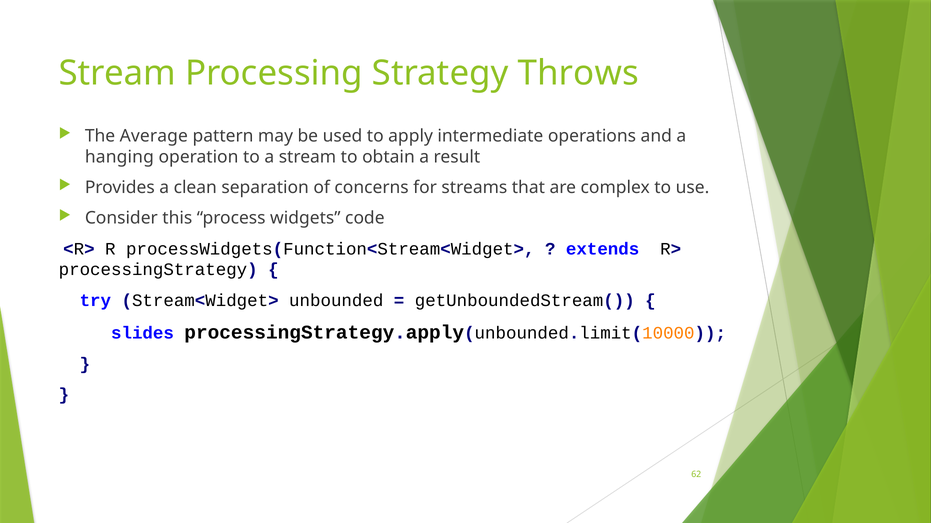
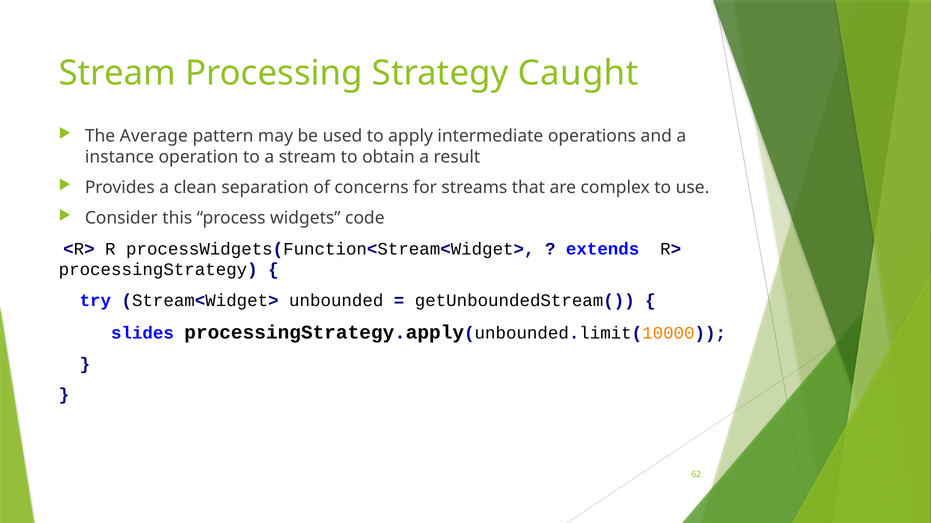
Throws: Throws -> Caught (578, 73)
hanging: hanging -> instance (119, 157)
